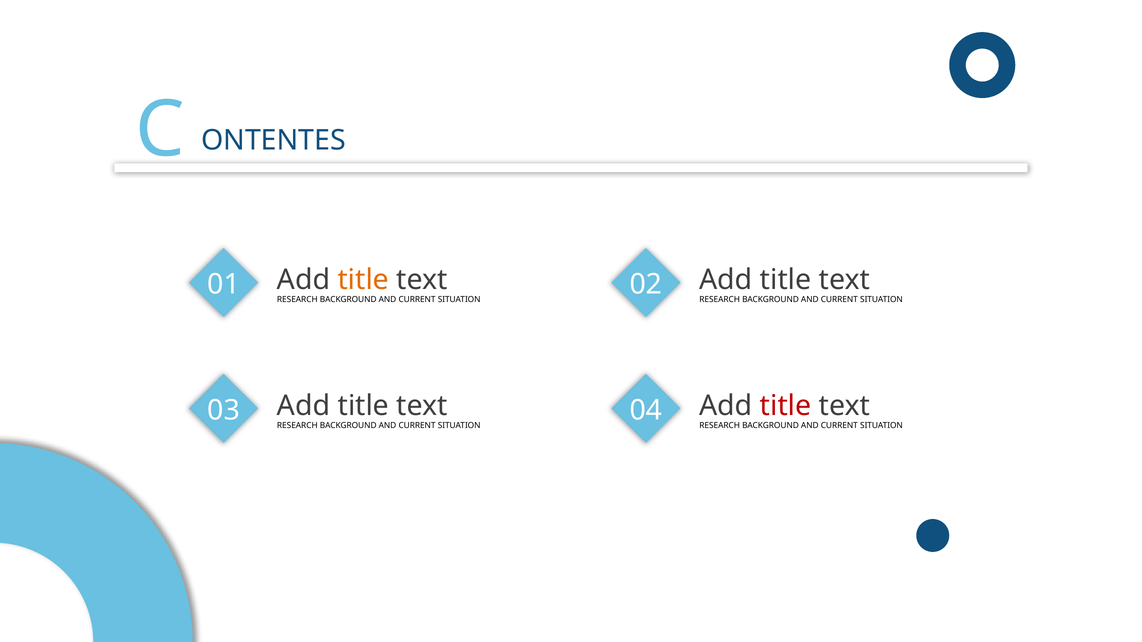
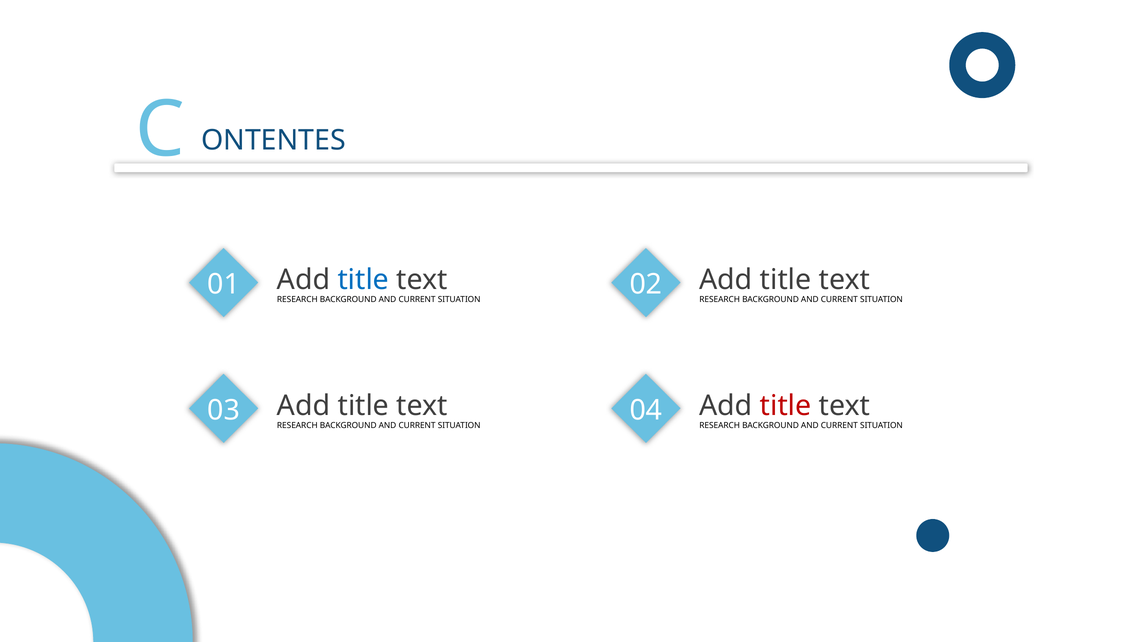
title colour: orange -> blue (363, 280)
